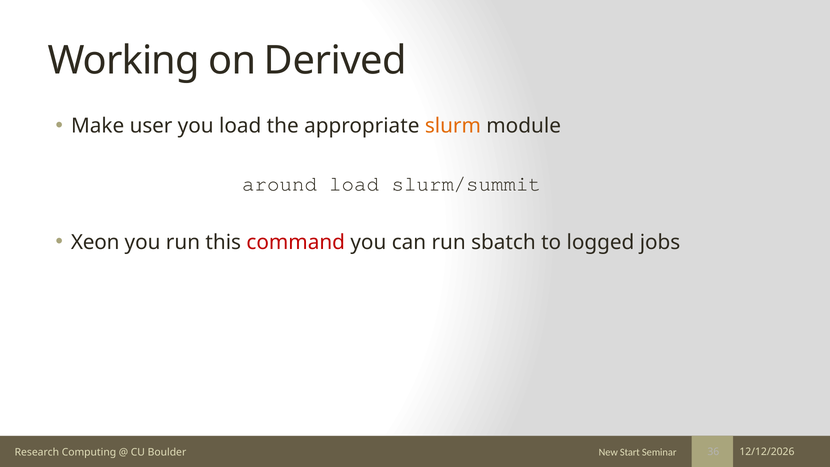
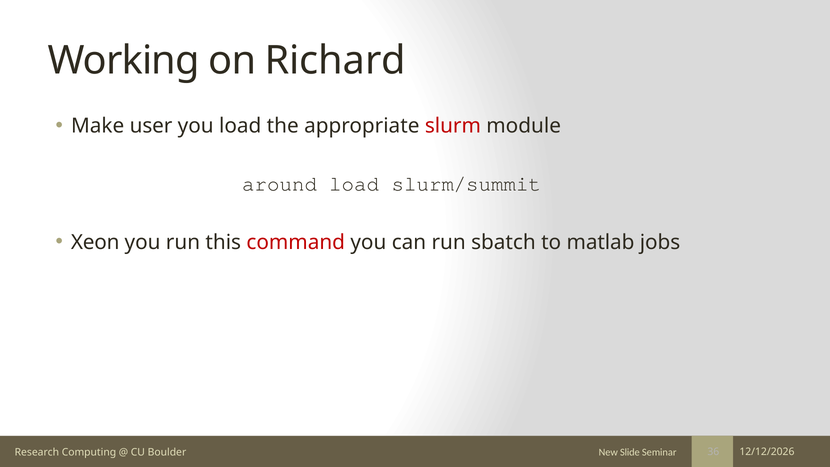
Derived: Derived -> Richard (335, 60)
slurm colour: orange -> red (453, 126)
logged: logged -> matlab (600, 242)
Start: Start -> Slide (630, 452)
